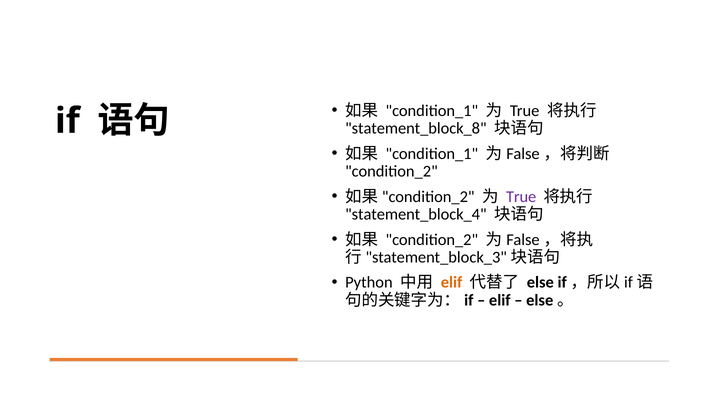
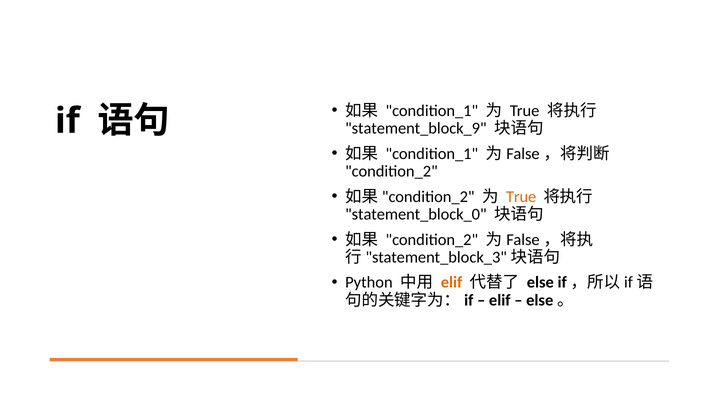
statement_block_8: statement_block_8 -> statement_block_9 (416, 129)
True colour: purple -> orange (521, 197)
statement_block_4: statement_block_4 -> statement_block_0 (416, 215)
